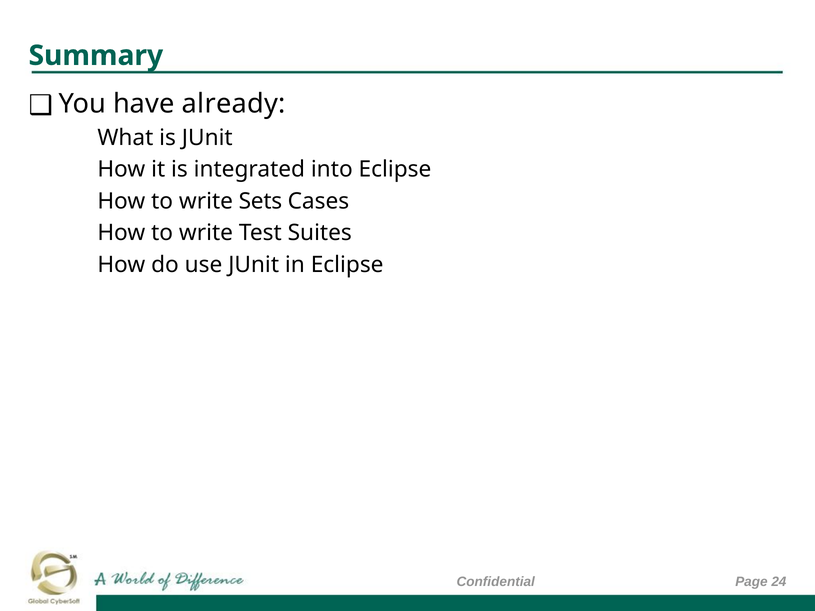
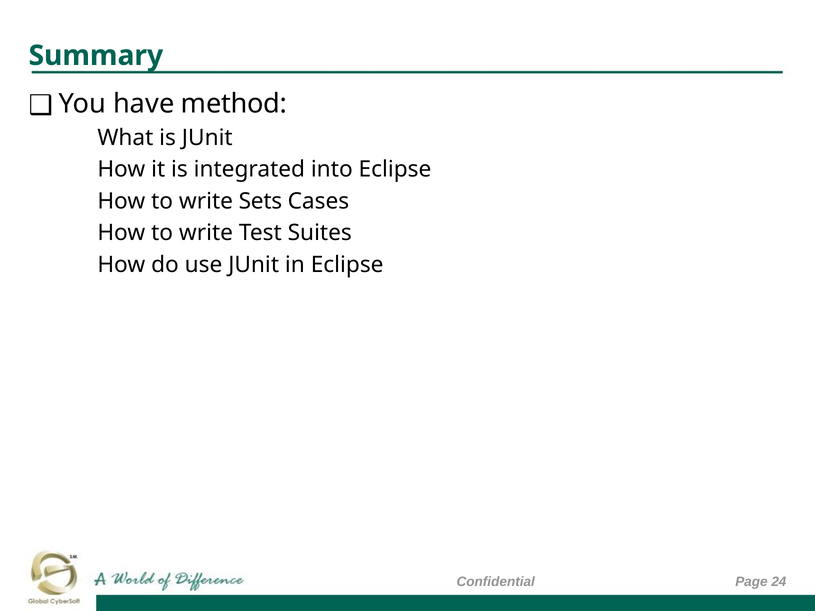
already: already -> method (234, 104)
